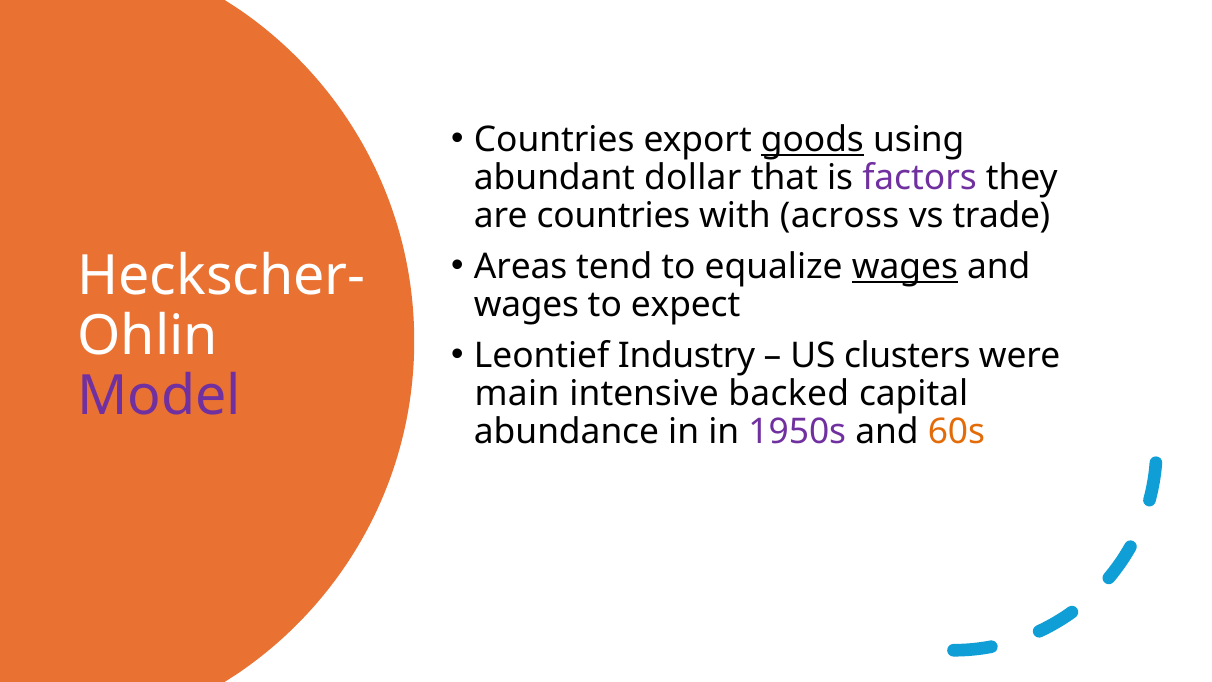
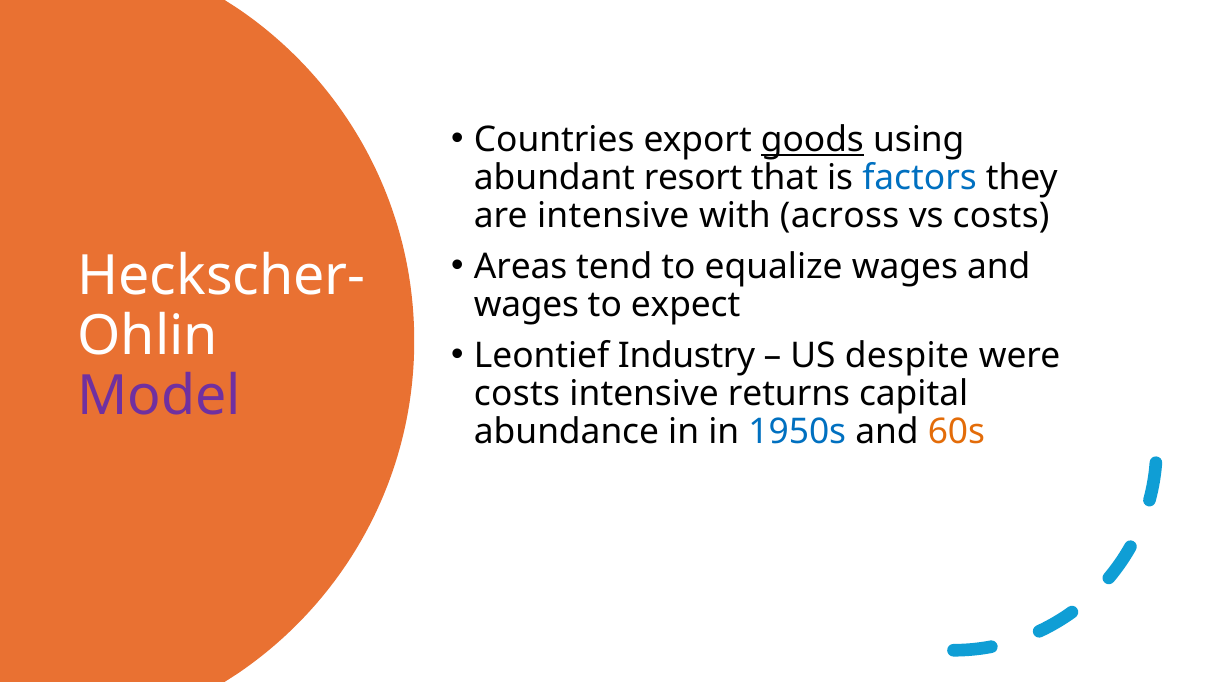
dollar: dollar -> resort (693, 178)
factors colour: purple -> blue (920, 178)
are countries: countries -> intensive (613, 216)
vs trade: trade -> costs (1001, 216)
wages underline: present -> none (905, 266)
clusters: clusters -> despite (907, 355)
main: main -> costs (517, 393)
backed: backed -> returns (789, 393)
1950s colour: purple -> blue (797, 431)
